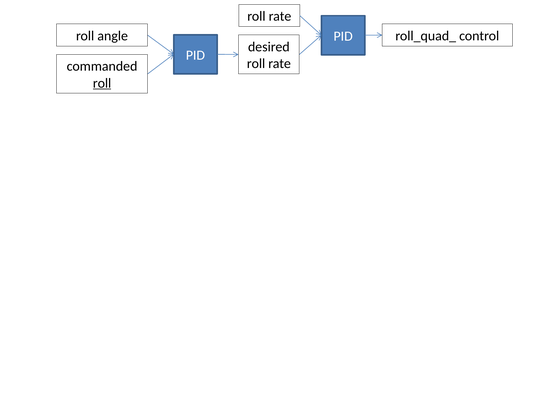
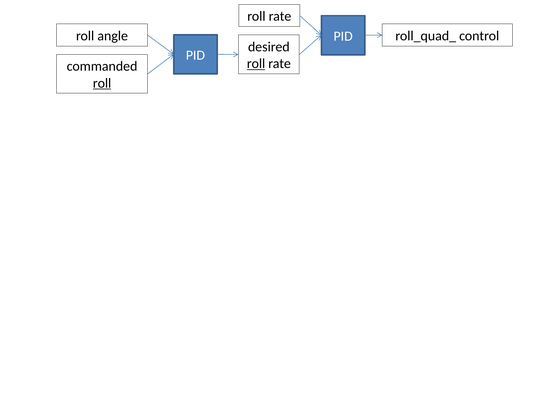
roll underline: none -> present (256, 64)
